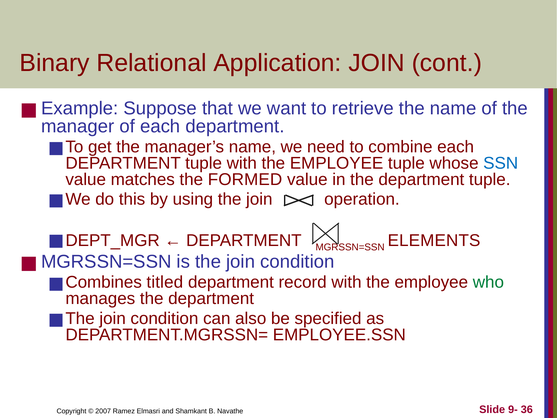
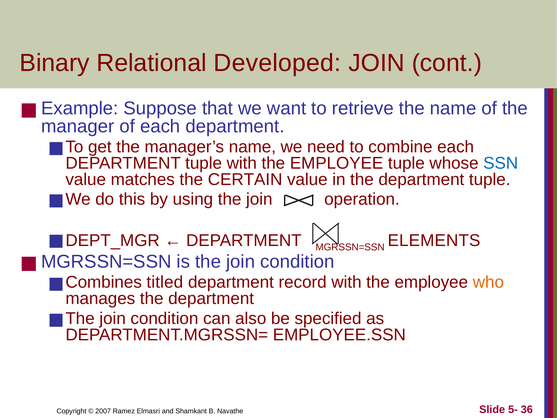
Application: Application -> Developed (277, 63)
FORMED: FORMED -> CERTAIN (245, 179)
who colour: green -> orange (488, 282)
9-: 9- -> 5- (513, 409)
